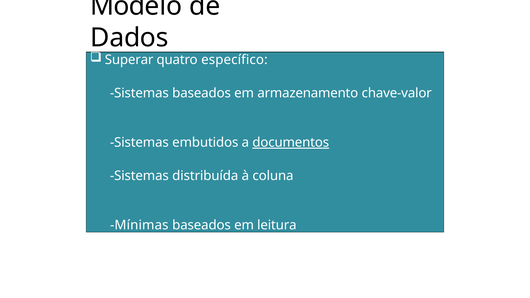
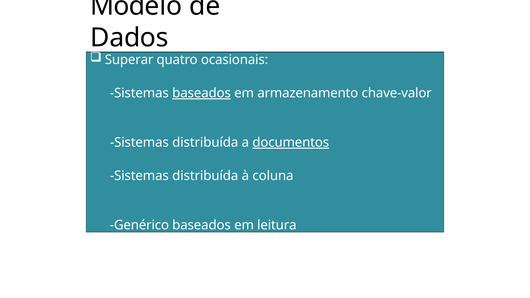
específico: específico -> ocasionais (235, 60)
baseados underline: none -> present (202, 93)
embutidos: embutidos -> distribuída (205, 142)
Mínimas: Mínimas -> Genérico (139, 225)
